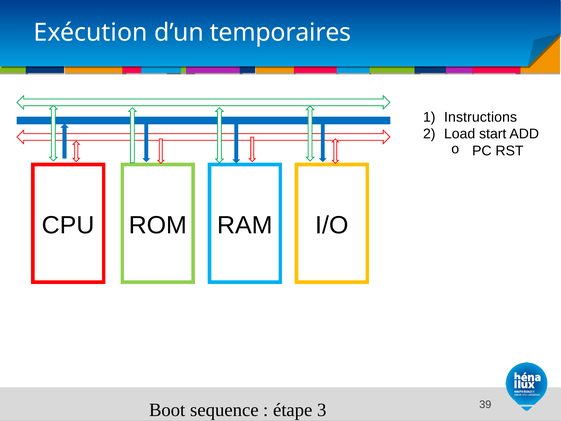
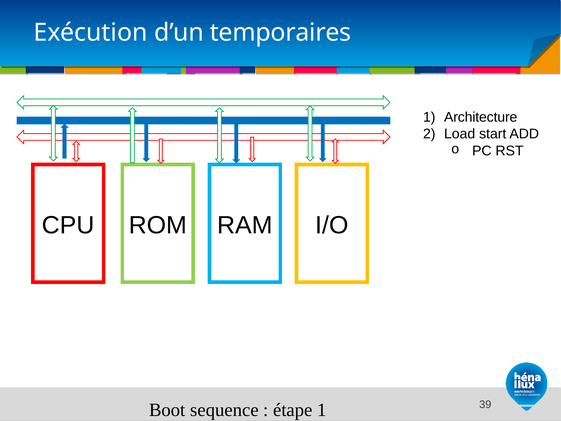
Instructions: Instructions -> Architecture (481, 117)
étape 3: 3 -> 1 (322, 410)
